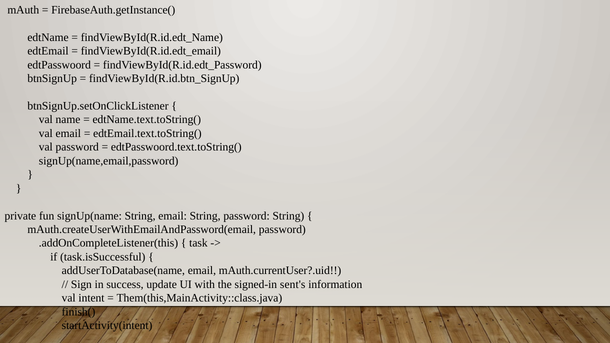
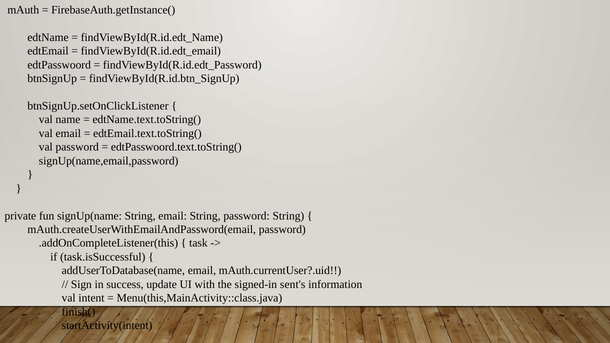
Them(this,MainActivity::class.java: Them(this,MainActivity::class.java -> Menu(this,MainActivity::class.java (199, 298)
